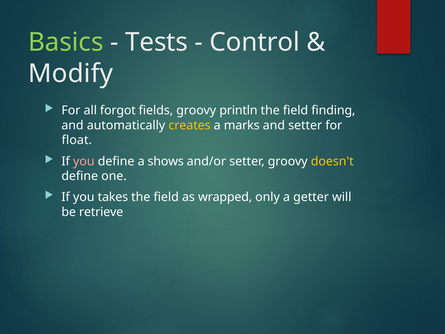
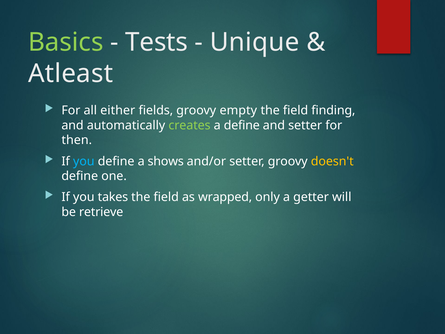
Control: Control -> Unique (255, 42)
Modify: Modify -> Atleast (71, 73)
forgot: forgot -> either (118, 110)
println: println -> empty (238, 110)
creates colour: yellow -> light green (190, 125)
a marks: marks -> define (242, 125)
float: float -> then (77, 140)
you colour: pink -> light blue (84, 161)
